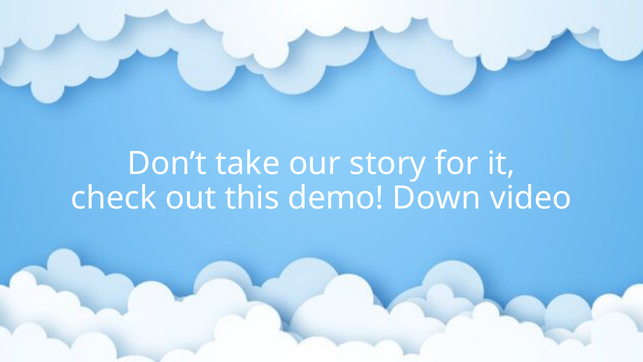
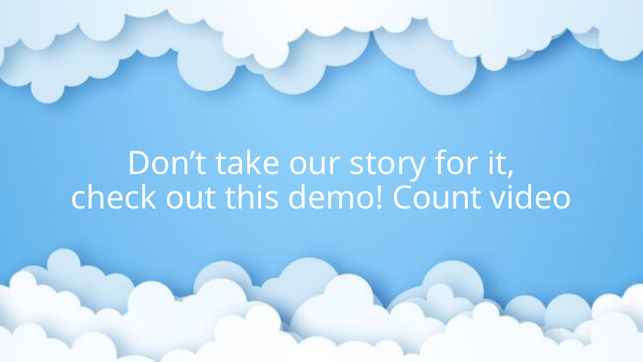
Down: Down -> Count (437, 198)
